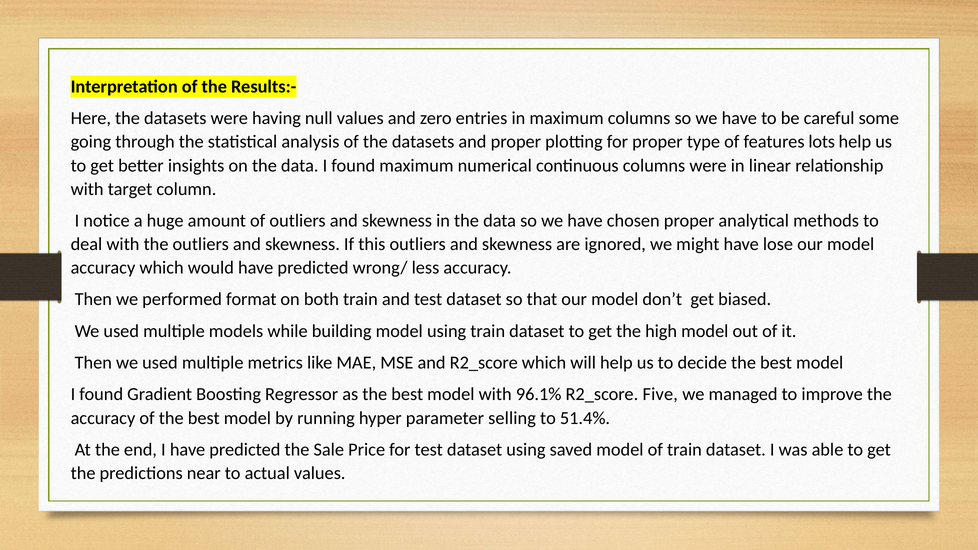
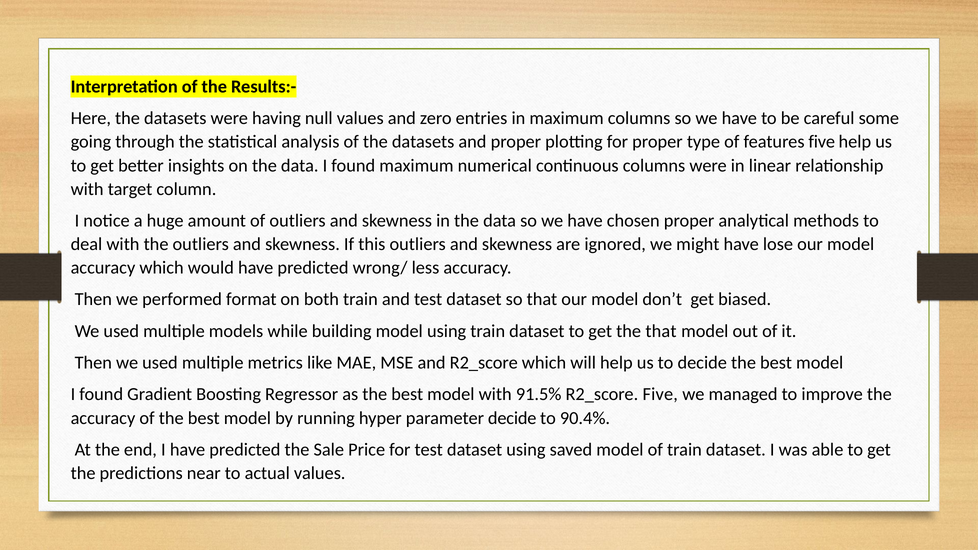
features lots: lots -> five (822, 142)
the high: high -> that (661, 331)
96.1%: 96.1% -> 91.5% (539, 395)
parameter selling: selling -> decide (512, 418)
51.4%: 51.4% -> 90.4% (585, 418)
